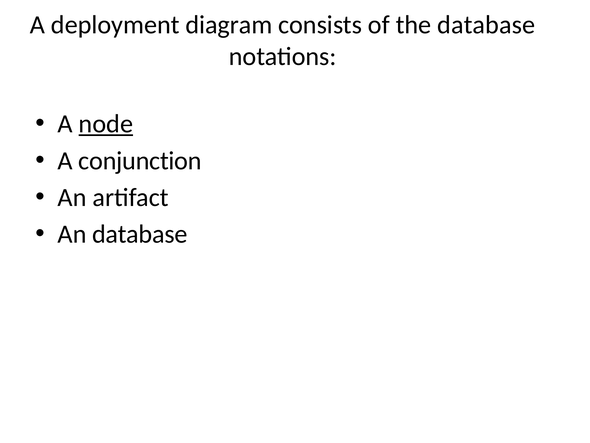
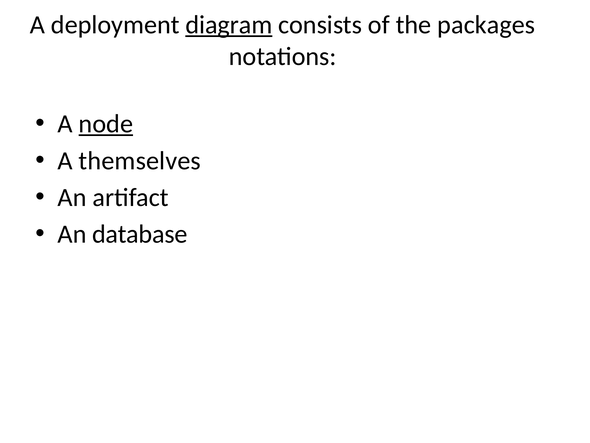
diagram underline: none -> present (229, 25)
the database: database -> packages (486, 25)
conjunction: conjunction -> themselves (140, 161)
